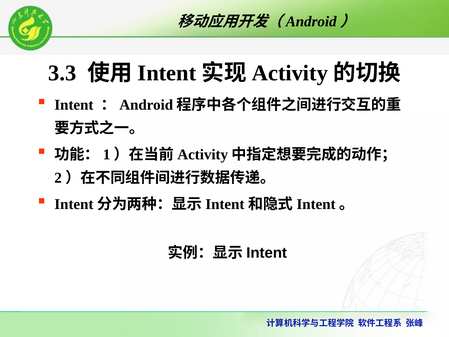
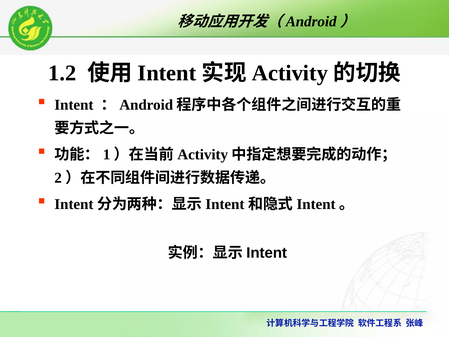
3.3: 3.3 -> 1.2 (62, 73)
